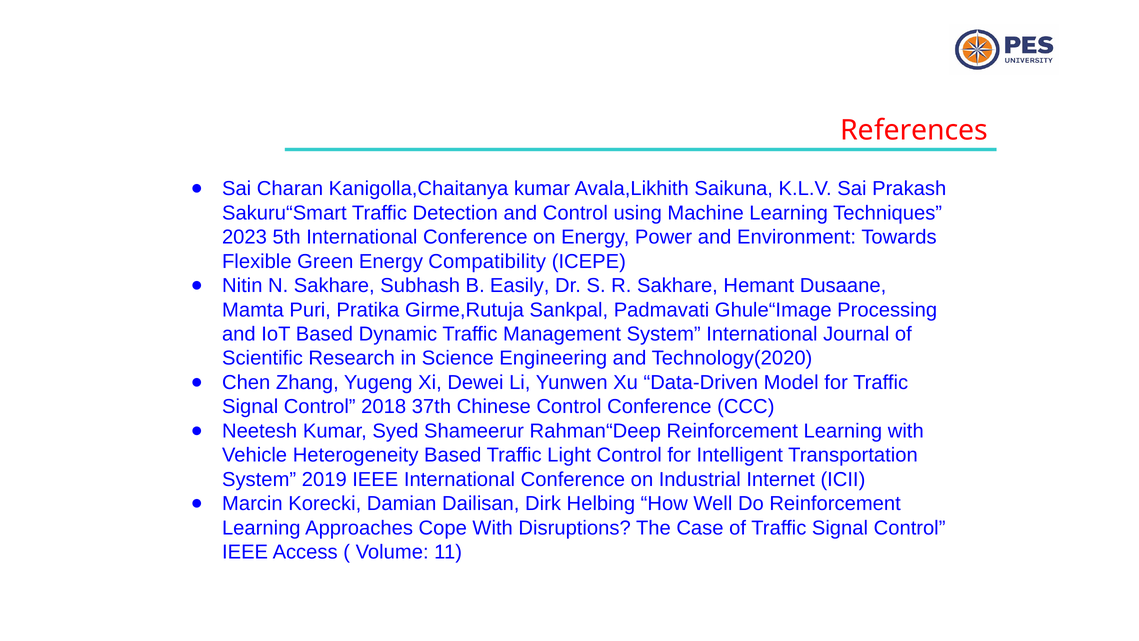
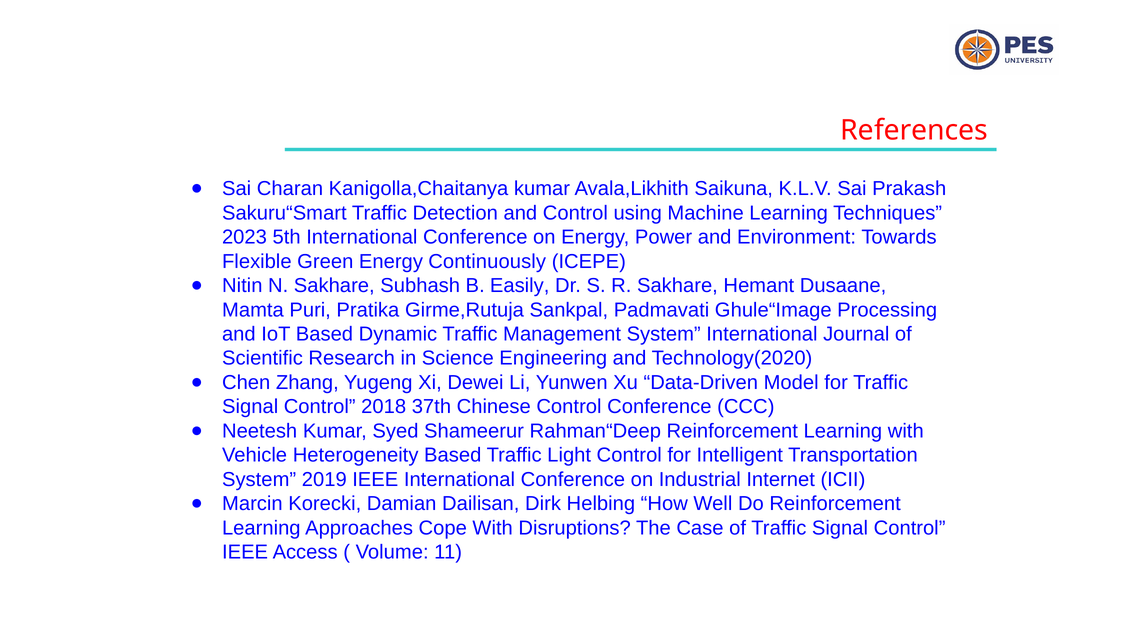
Compatibility: Compatibility -> Continuously (487, 261)
